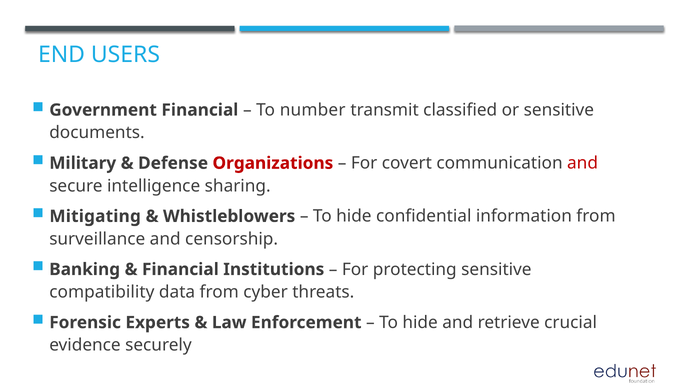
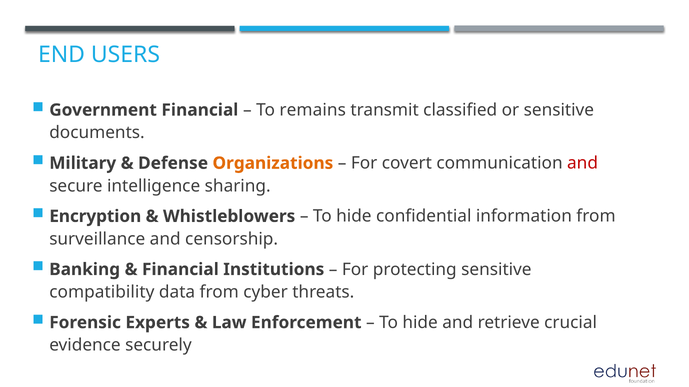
number: number -> remains (313, 110)
Organizations colour: red -> orange (273, 163)
Mitigating: Mitigating -> Encryption (95, 217)
